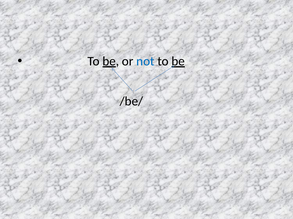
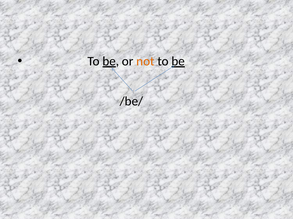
not colour: blue -> orange (145, 61)
